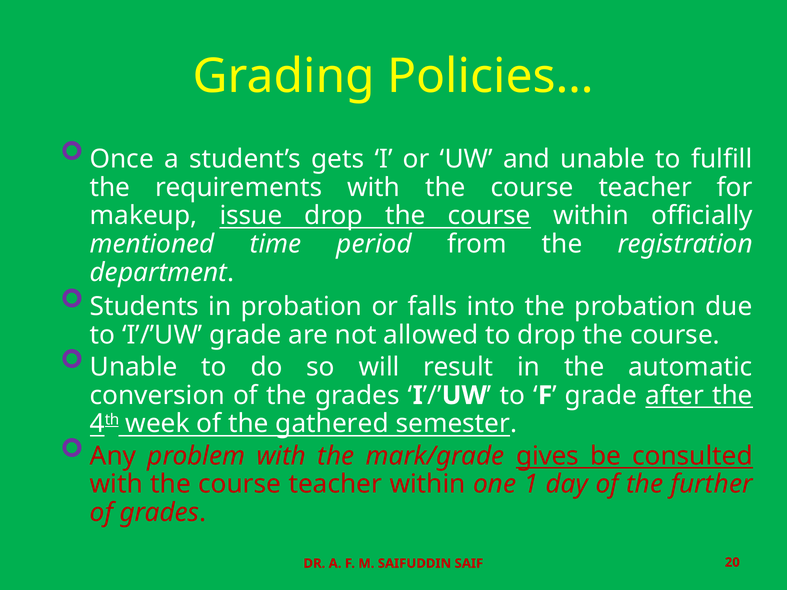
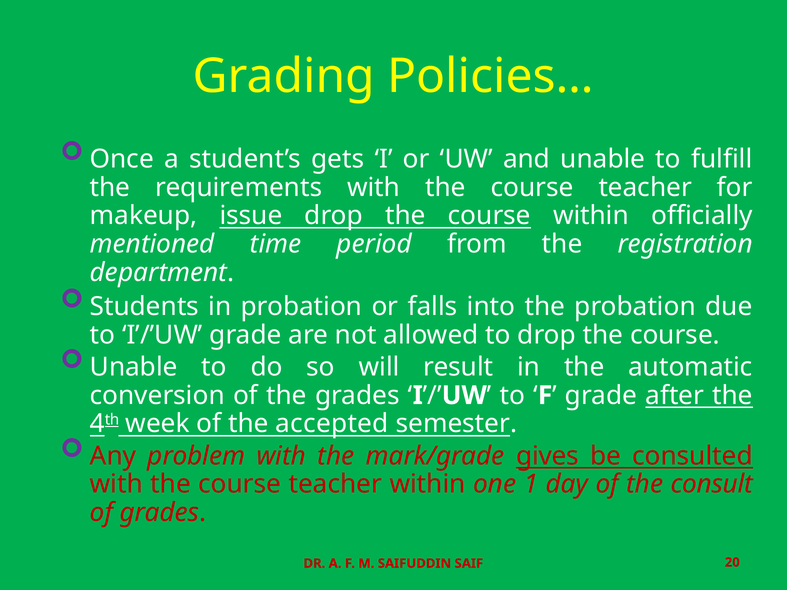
gathered: gathered -> accepted (332, 424)
further: further -> consult (712, 484)
